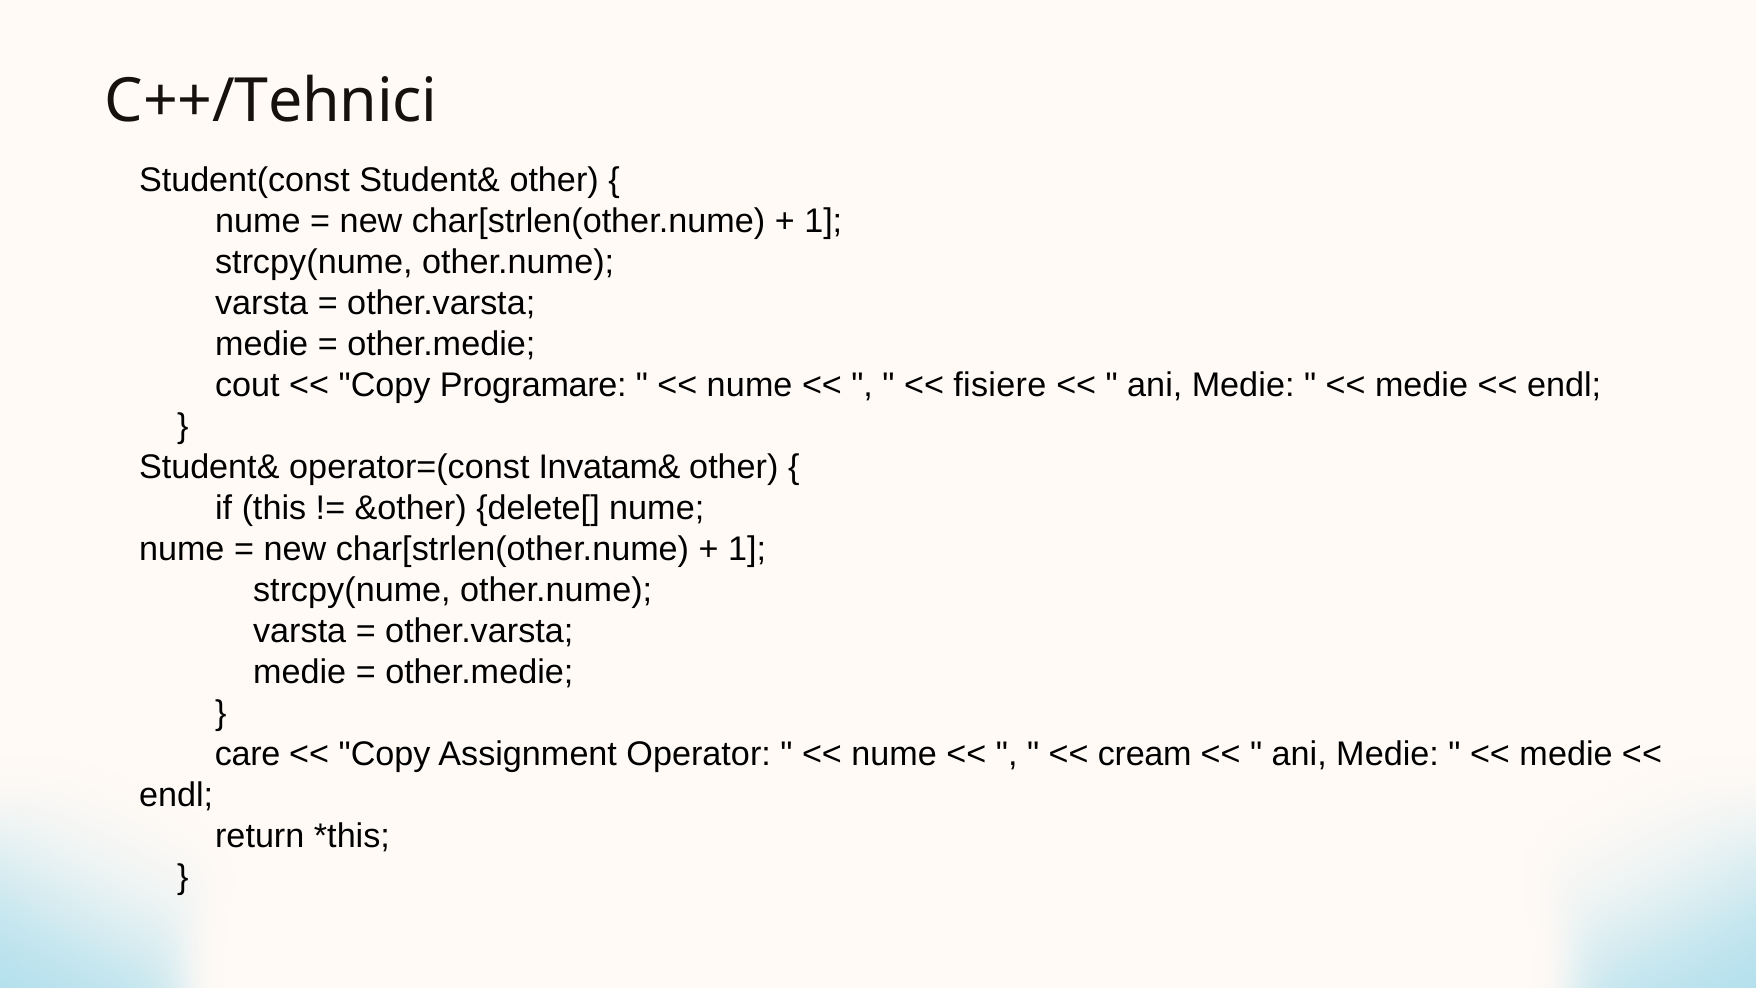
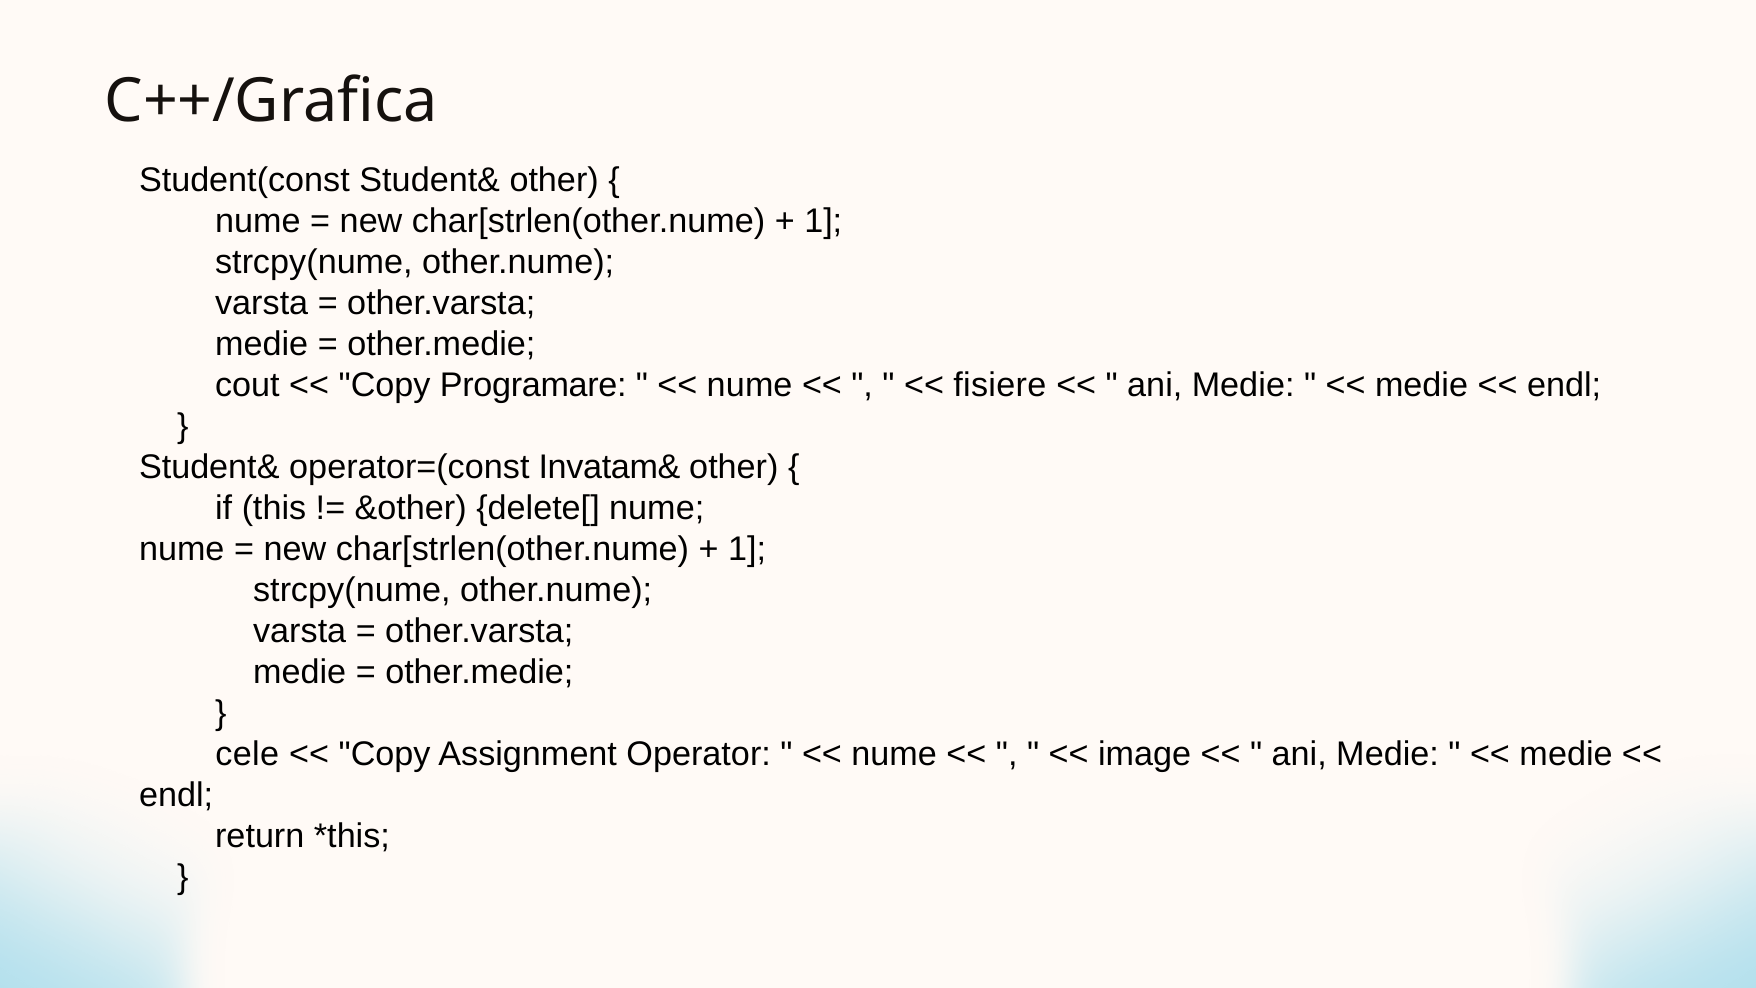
C++/Tehnici: C++/Tehnici -> C++/Grafica (271, 102)
care: care -> cele (247, 754)
cream: cream -> image (1145, 754)
